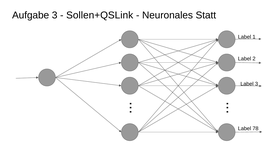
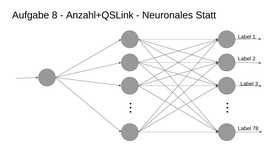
Aufgabe 3: 3 -> 8 (55, 15)
Sollen+QSLink: Sollen+QSLink -> Anzahl+QSLink (100, 15)
